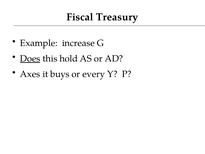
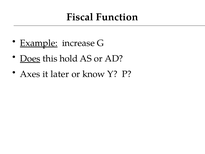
Treasury: Treasury -> Function (117, 17)
Example underline: none -> present (39, 43)
buys: buys -> later (60, 74)
every: every -> know (94, 74)
